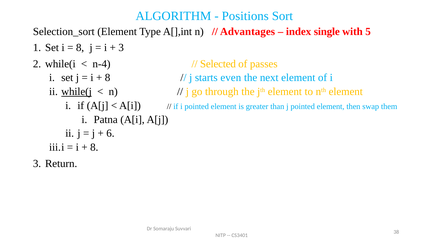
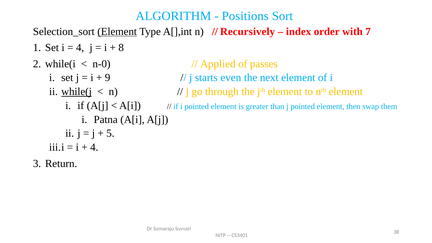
Element underline: none -> present (117, 32)
Advantages: Advantages -> Recursively (248, 32)
single: single -> order (327, 32)
5: 5 -> 7 (368, 32)
8: 8 -> 4 (80, 48)
3: 3 -> 8 (121, 48)
n-4: n-4 -> n-0 (102, 64)
Selected: Selected -> Applied (218, 64)
8: 8 -> 9 (108, 78)
6: 6 -> 5 (110, 133)
8: 8 -> 4 (94, 147)
